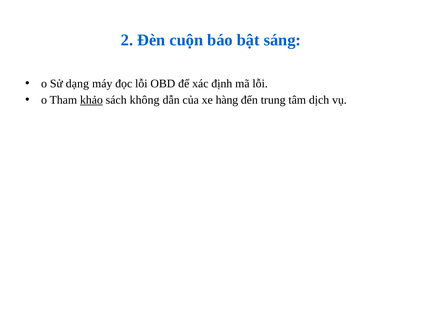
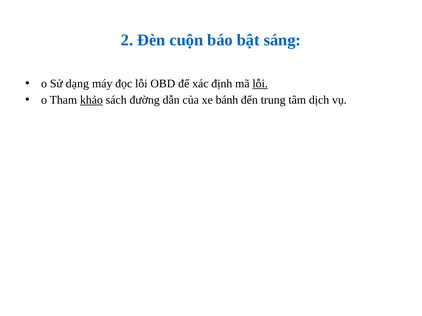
lỗi underline: none -> present (260, 84)
không: không -> đường (145, 100)
hàng: hàng -> bánh (227, 100)
